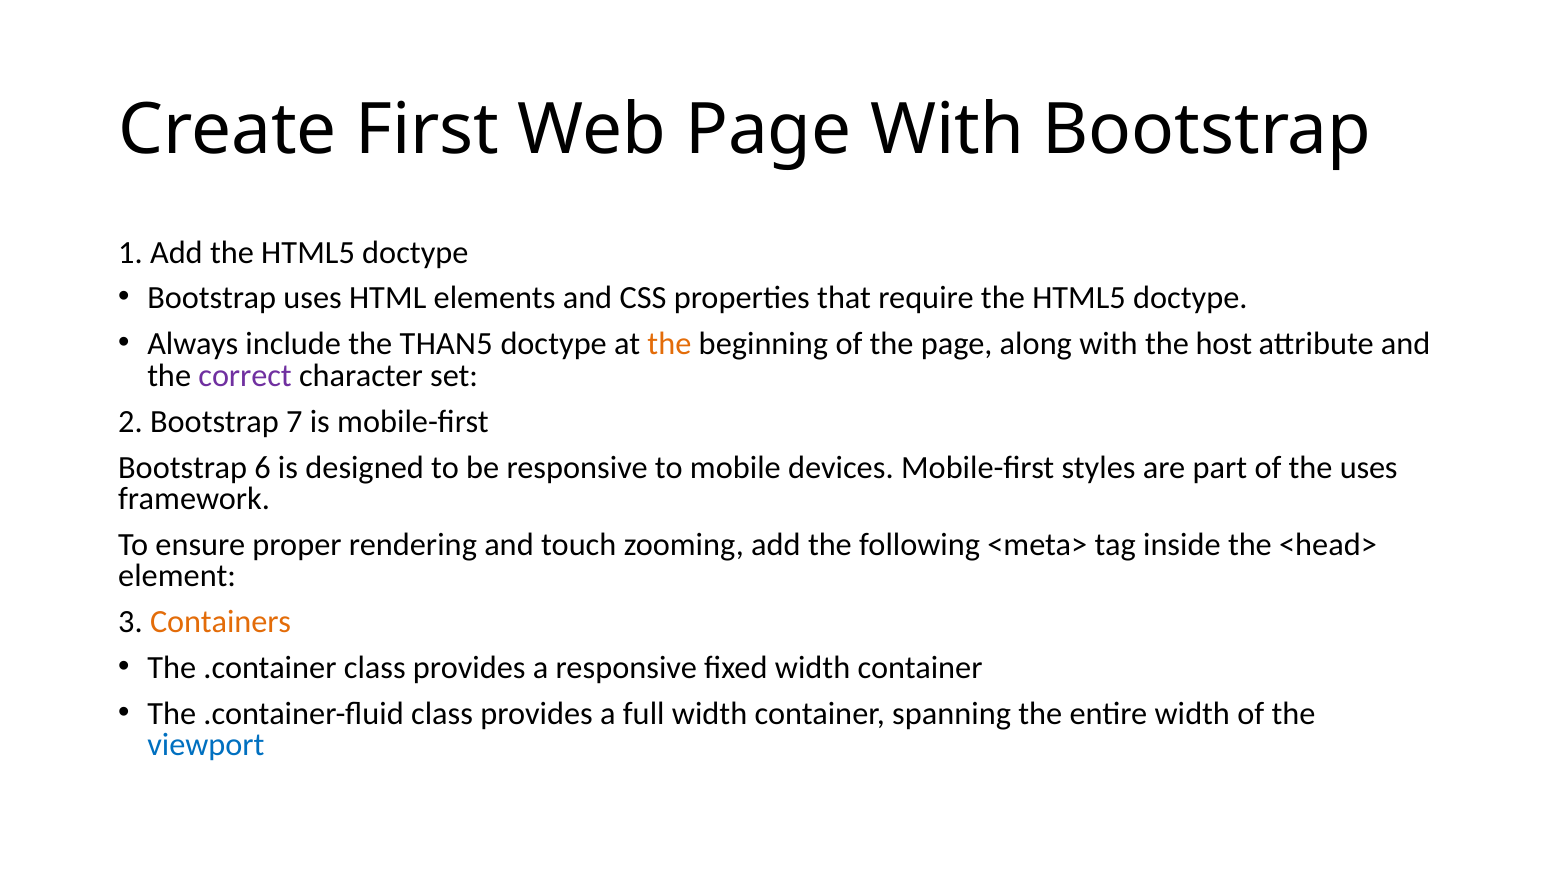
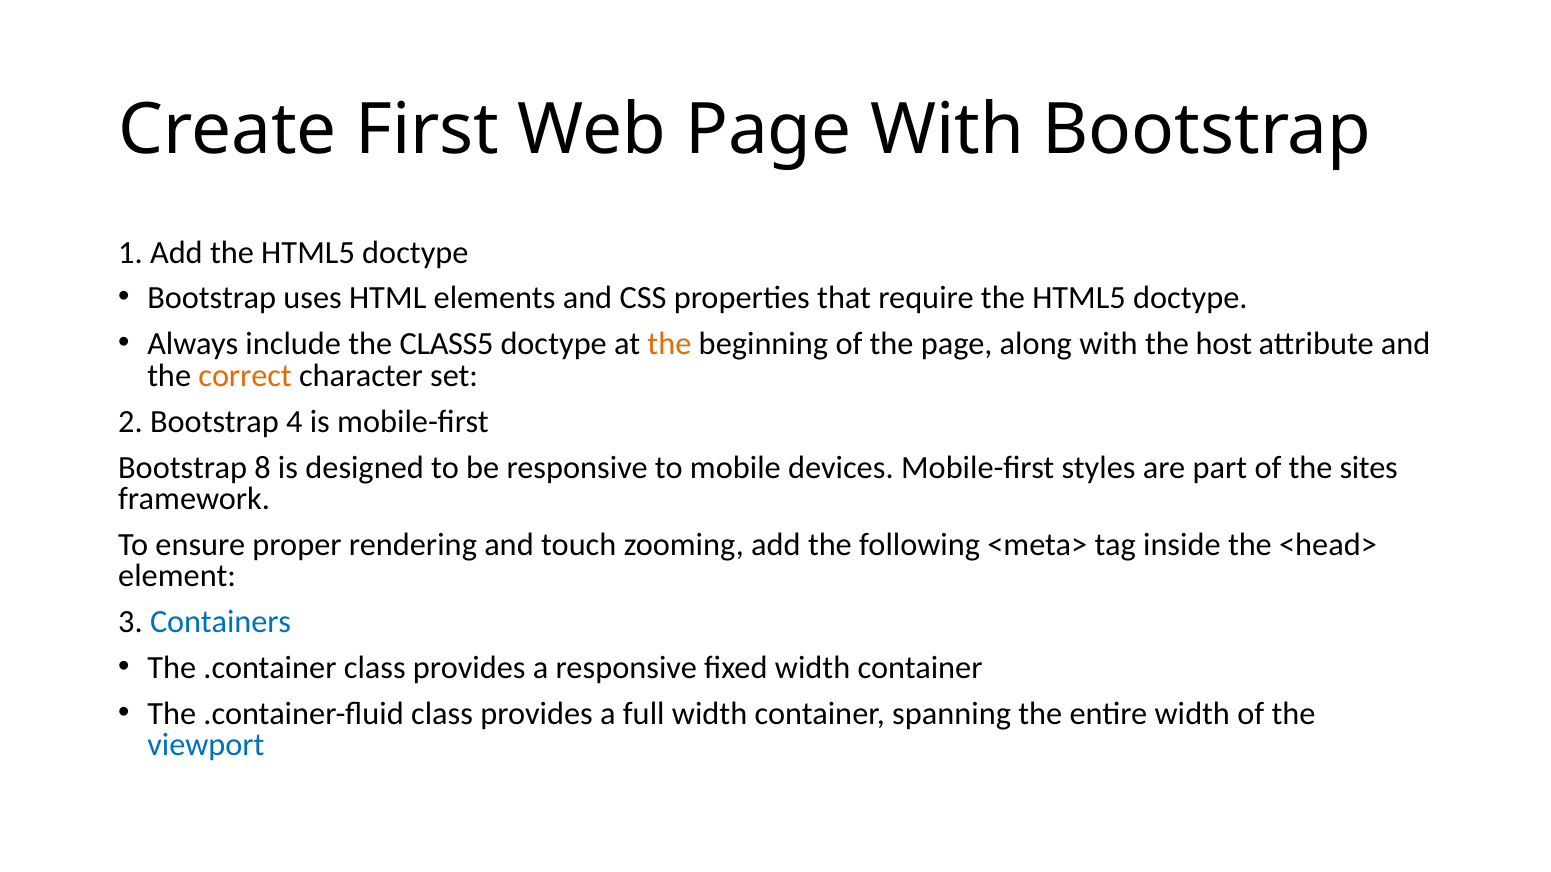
THAN5: THAN5 -> CLASS5 (447, 344)
correct colour: purple -> orange (245, 376)
7: 7 -> 4 (294, 422)
6: 6 -> 8 (262, 468)
the uses: uses -> sites (1369, 468)
Containers colour: orange -> blue (221, 622)
